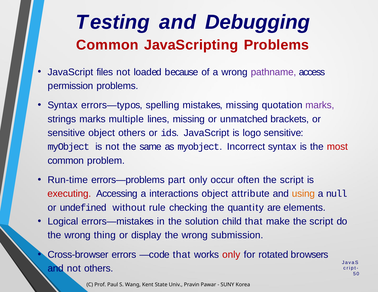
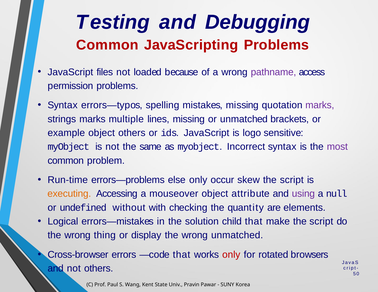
sensitive: sensitive -> example (66, 133)
most colour: red -> purple (337, 147)
part: part -> else (177, 180)
often: often -> skew (249, 180)
executing colour: red -> orange (69, 194)
interactions: interactions -> mouseover (174, 194)
using colour: orange -> purple (303, 194)
rule: rule -> with (157, 208)
wrong submission: submission -> unmatched (237, 235)
